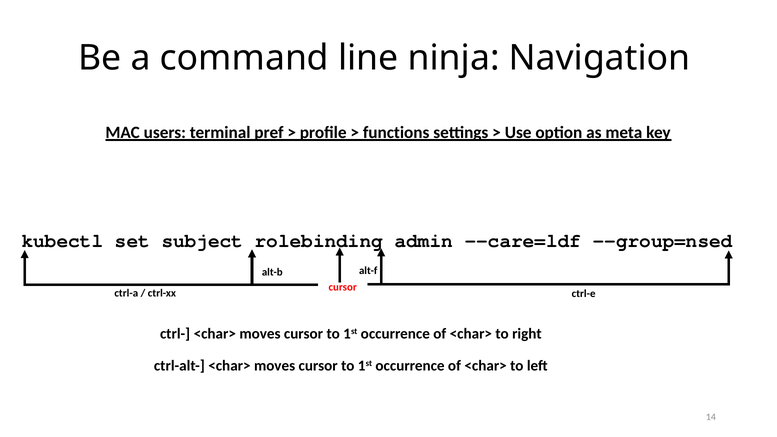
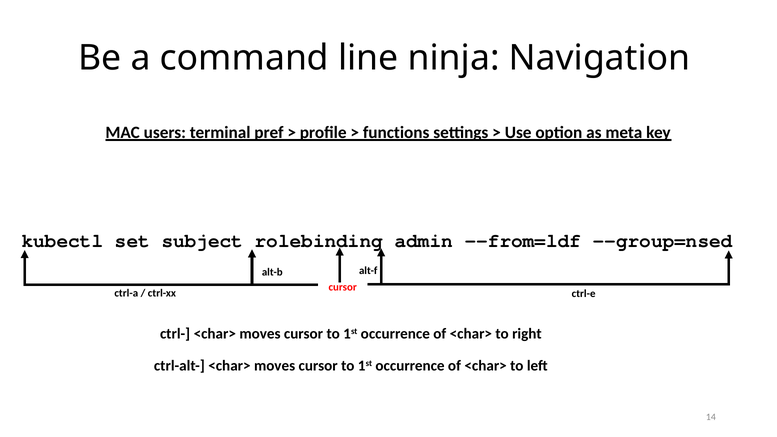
--care=ldf: --care=ldf -> --from=ldf (523, 241)
